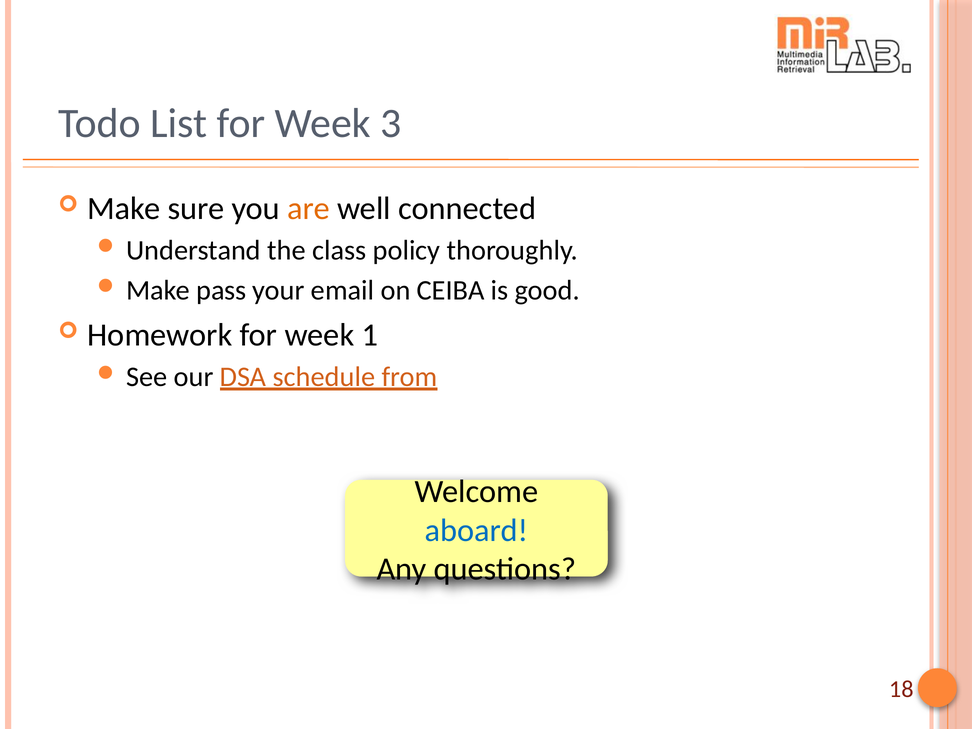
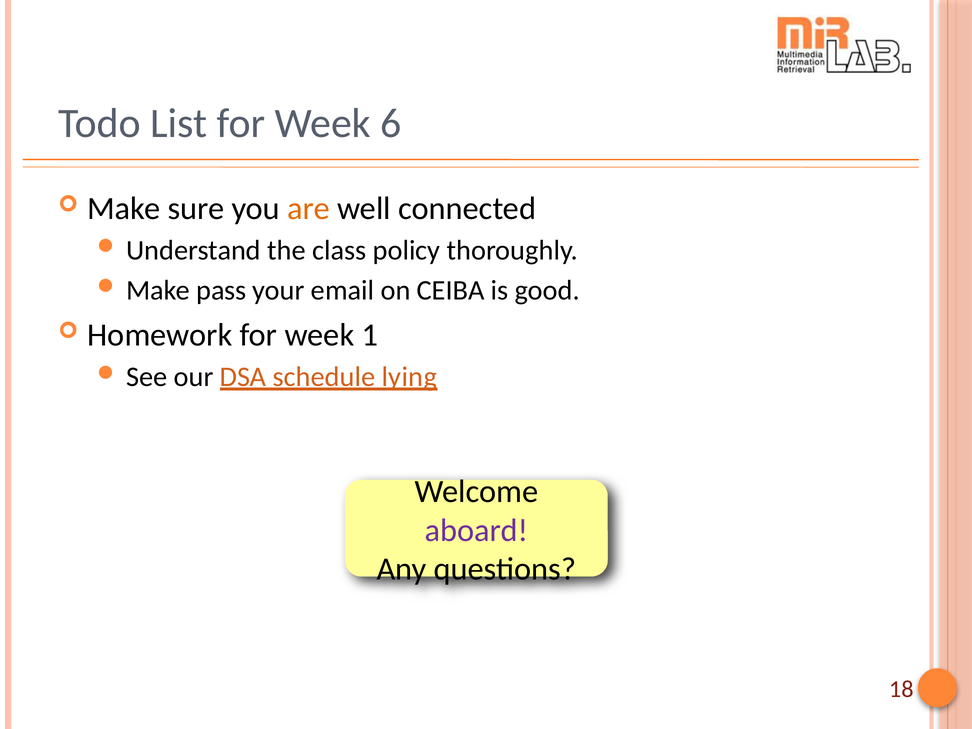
3: 3 -> 6 (391, 124)
from: from -> lying (409, 377)
aboard colour: blue -> purple (476, 530)
